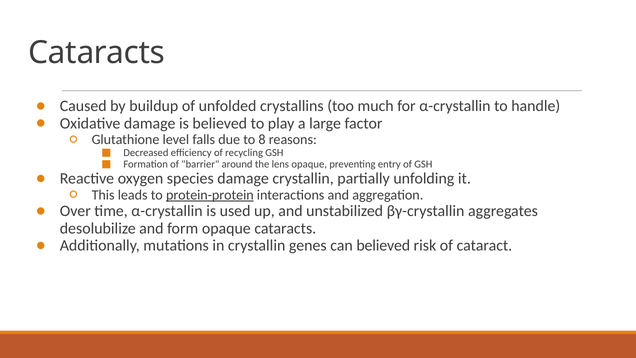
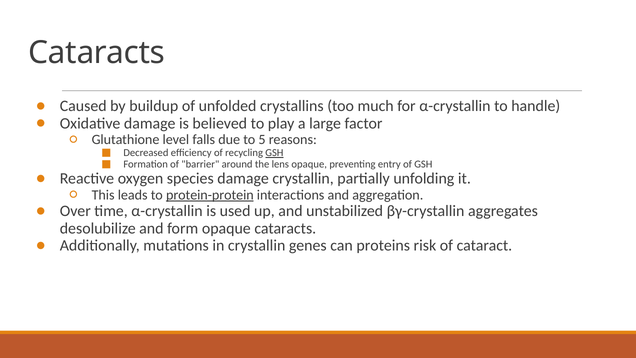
8: 8 -> 5 (262, 139)
GSH underline: none -> present (274, 153)
can believed: believed -> proteins (383, 245)
